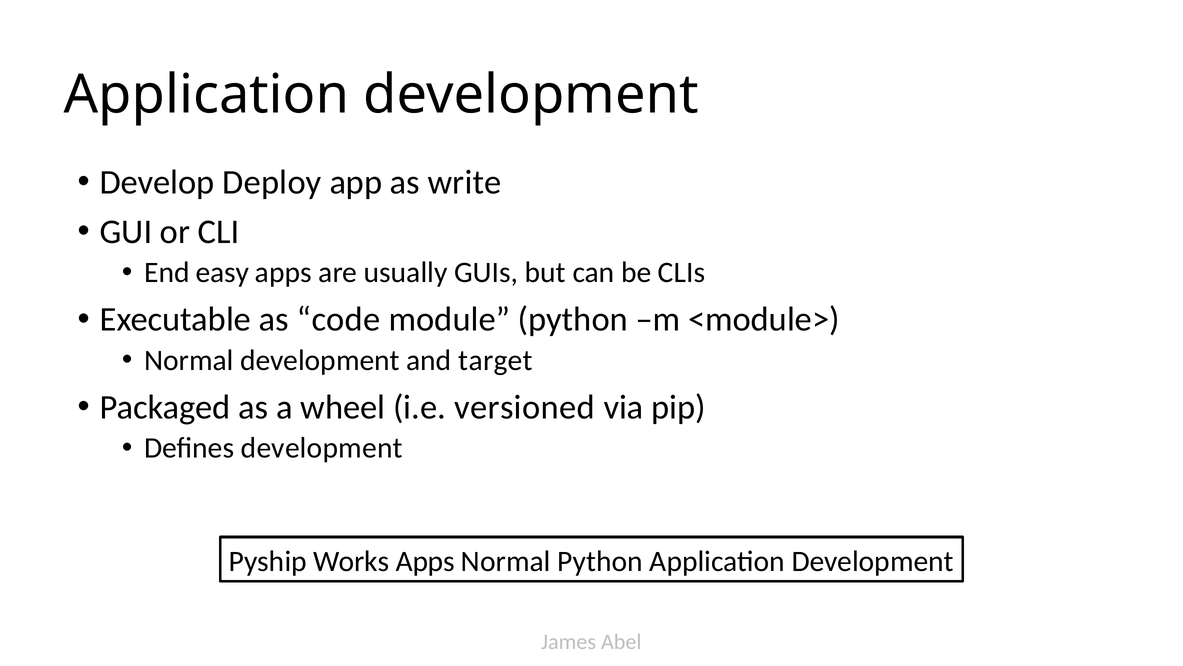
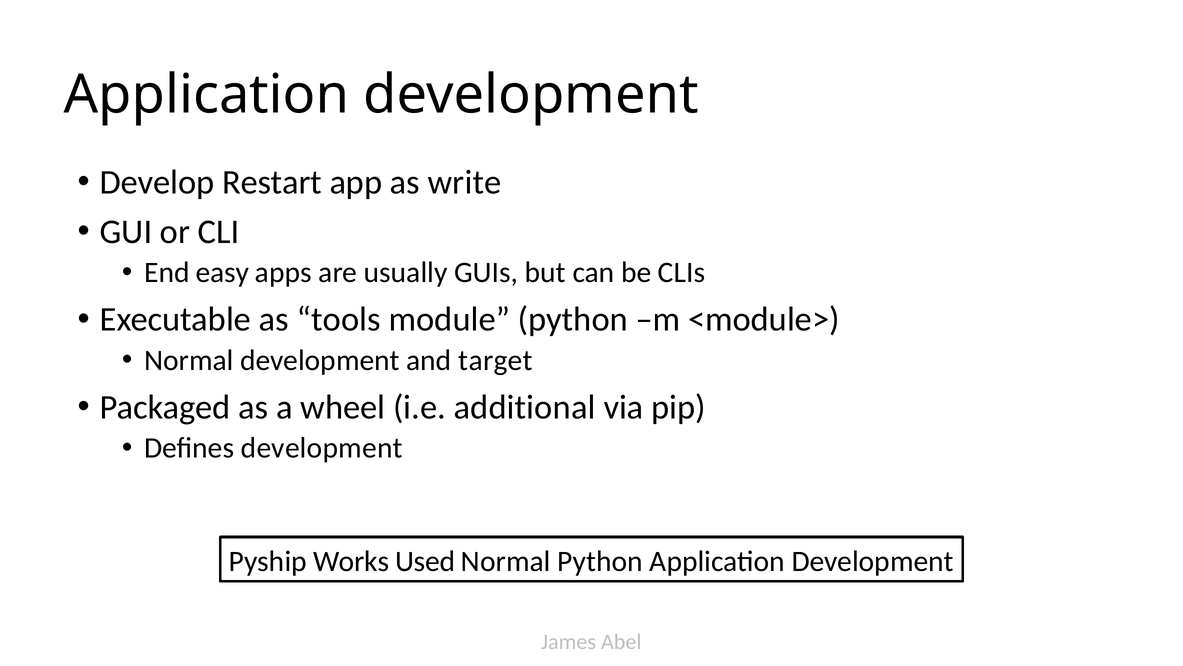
Deploy: Deploy -> Restart (272, 182)
code: code -> tools (339, 319)
versioned: versioned -> additional (525, 407)
Works Apps: Apps -> Used (425, 561)
